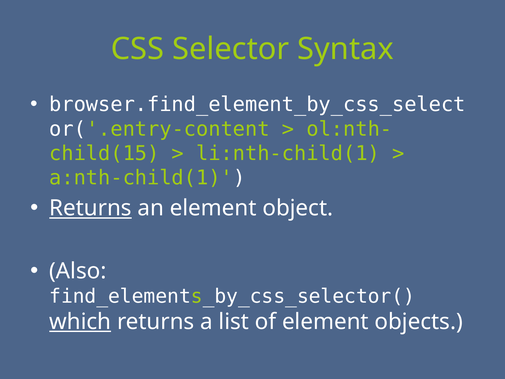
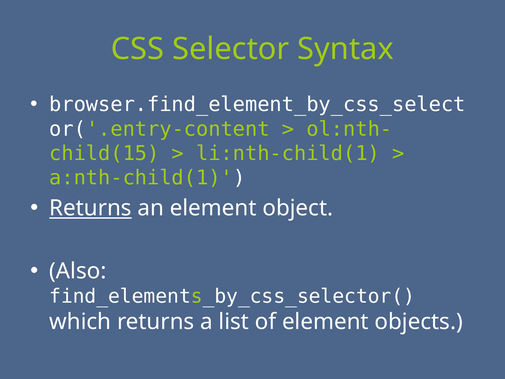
which underline: present -> none (80, 321)
